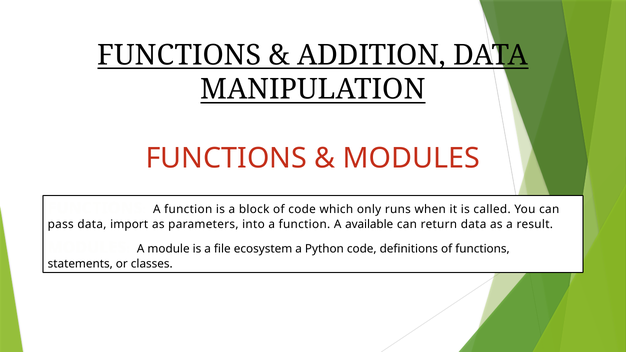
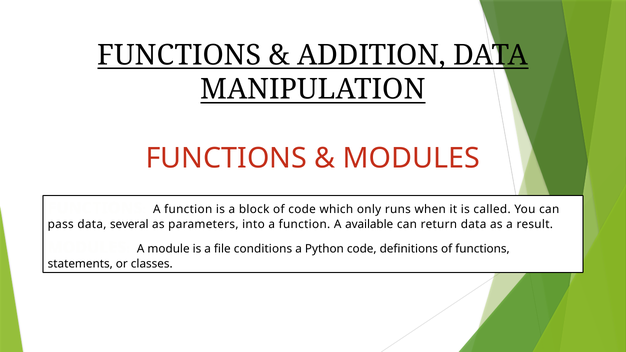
import: import -> several (129, 224)
ecosystem: ecosystem -> conditions (263, 249)
